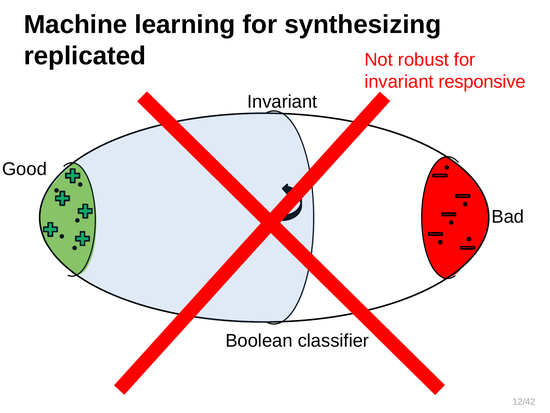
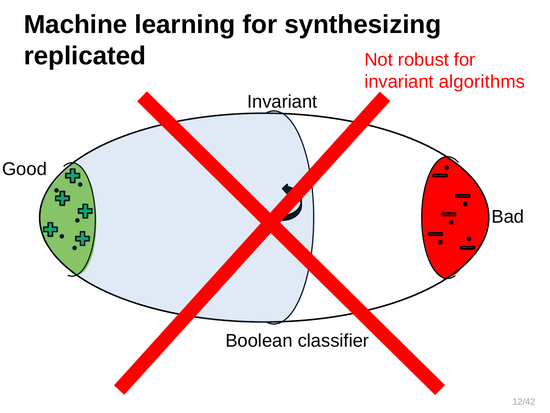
responsive: responsive -> algorithms (482, 82)
